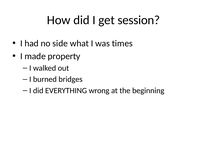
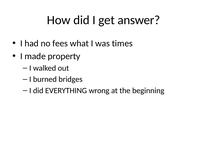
session: session -> answer (139, 20)
side: side -> fees (60, 43)
